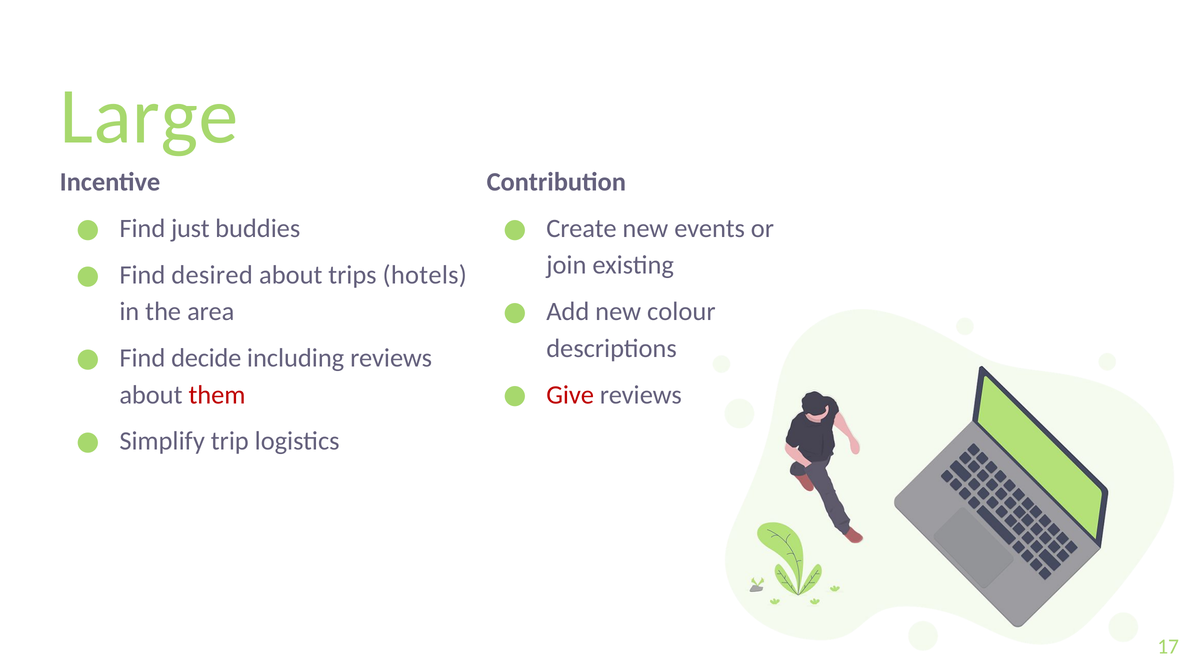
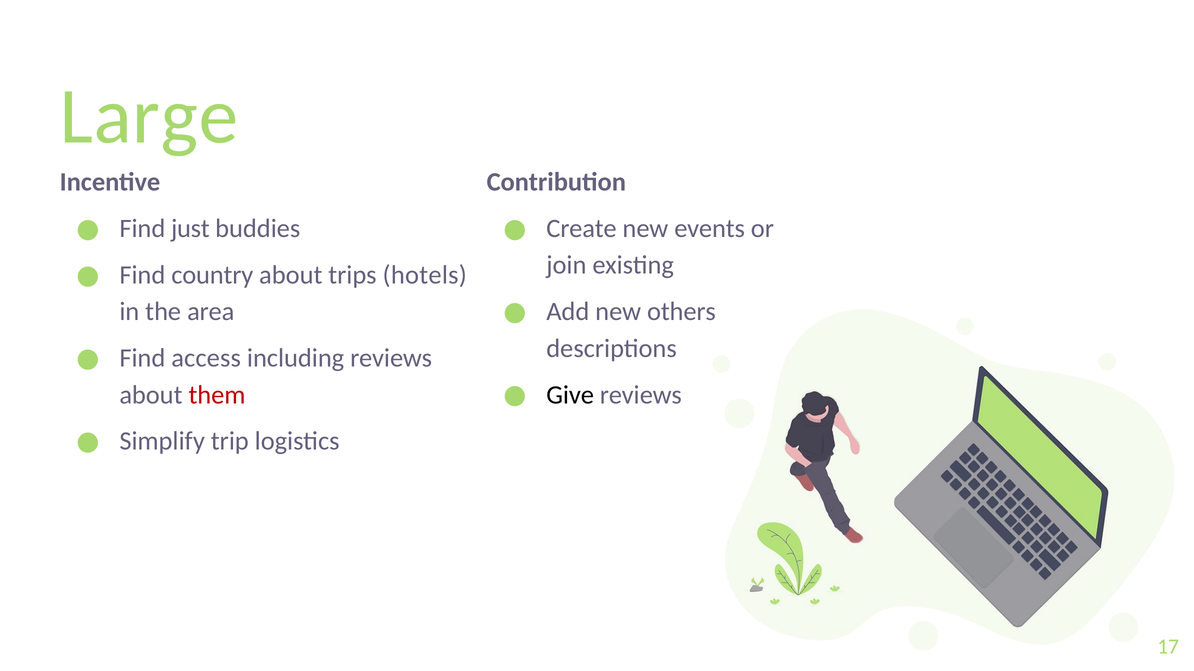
desired: desired -> country (212, 275)
colour: colour -> others (681, 312)
decide: decide -> access (206, 359)
Give colour: red -> black (570, 395)
